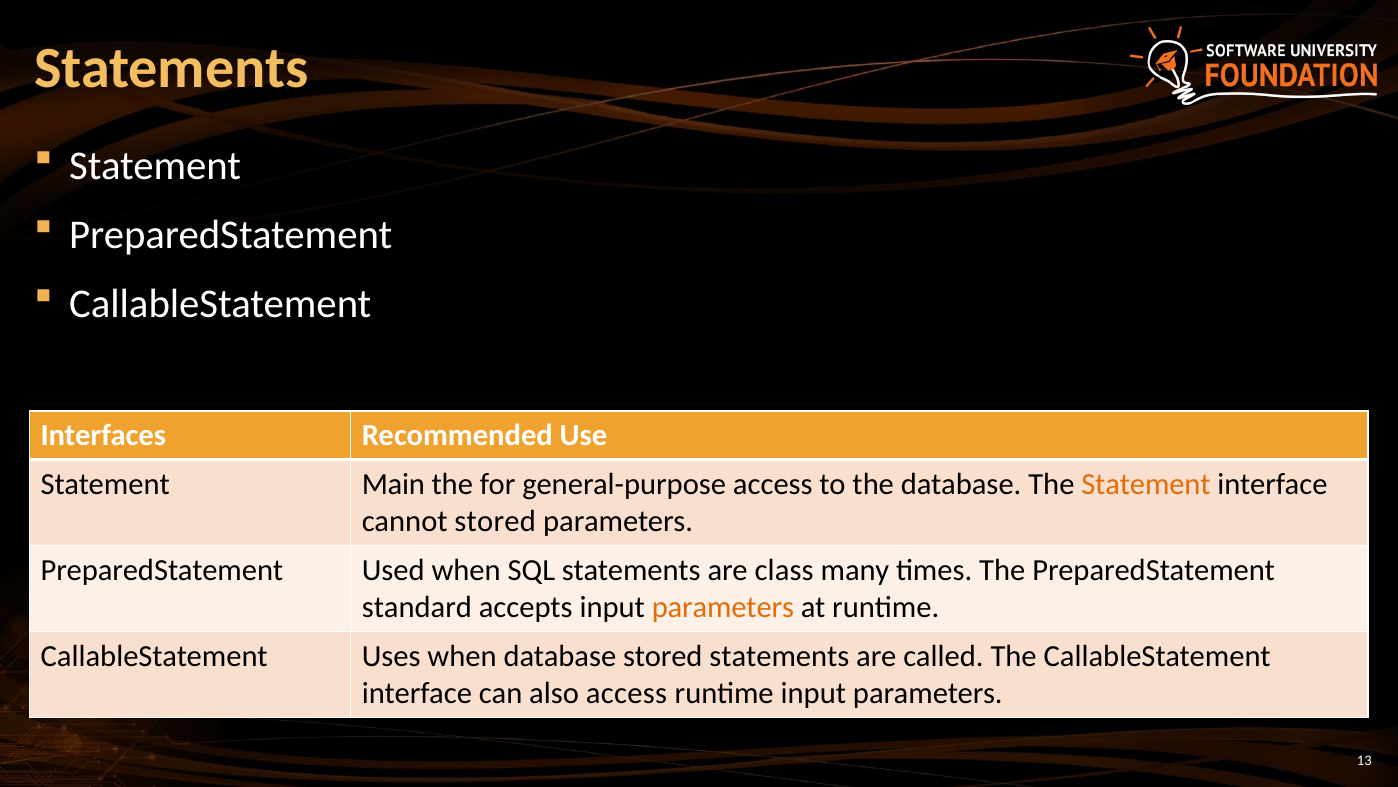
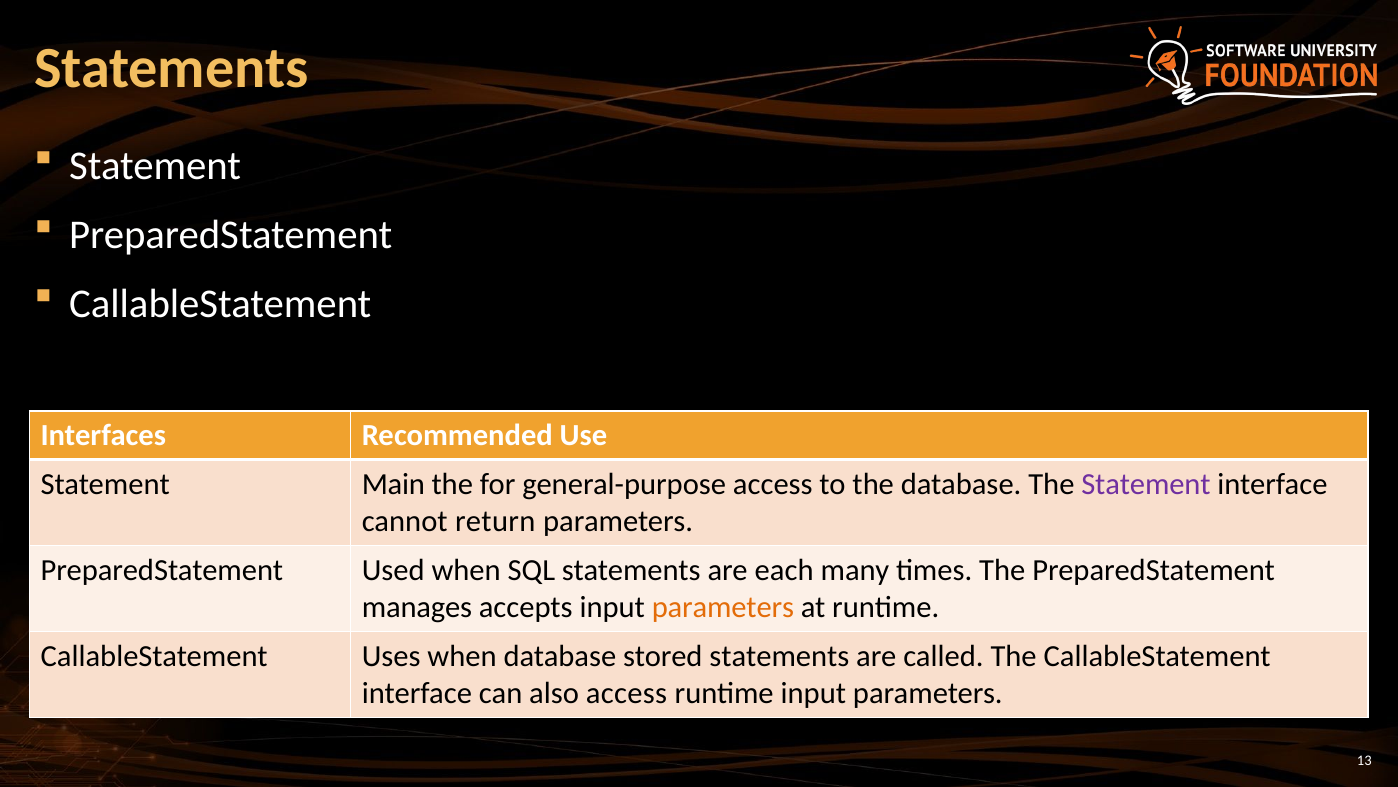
Statement colour: orange -> purple (1146, 484)
cannot stored: stored -> return (495, 521)
class: class -> each (784, 570)
standard: standard -> manages (417, 607)
